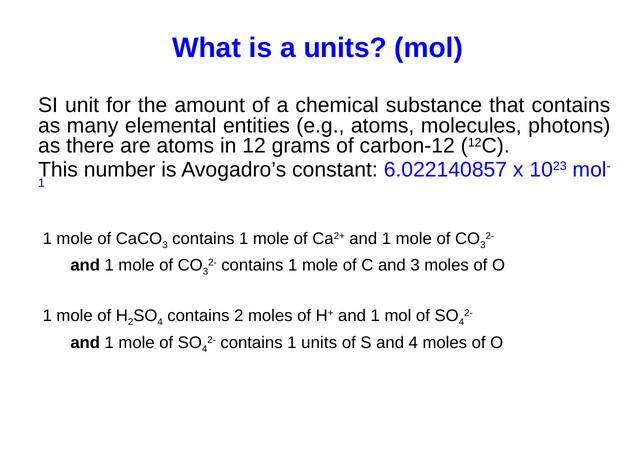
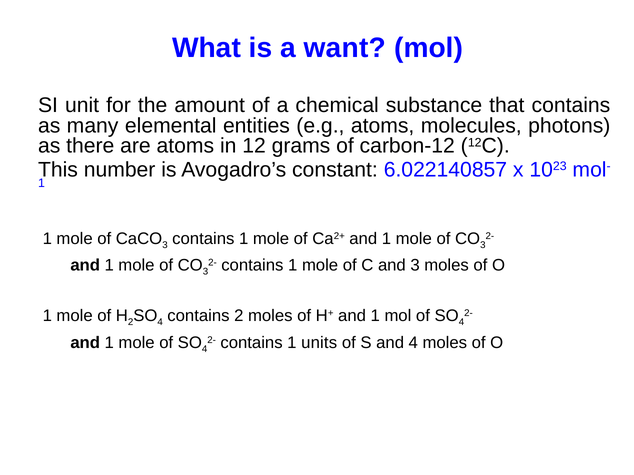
a units: units -> want (345, 48)
